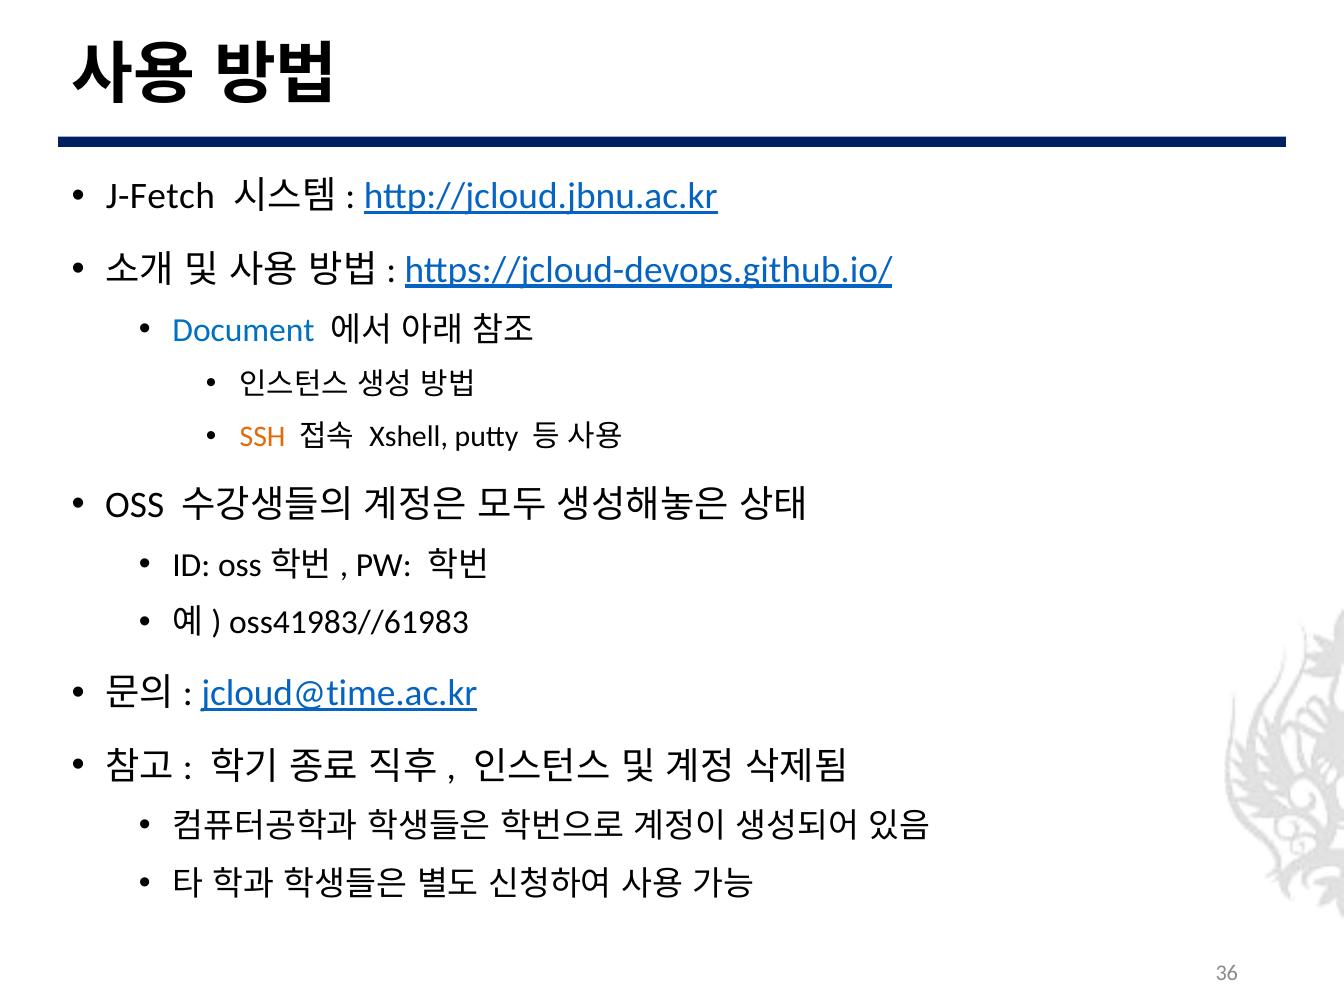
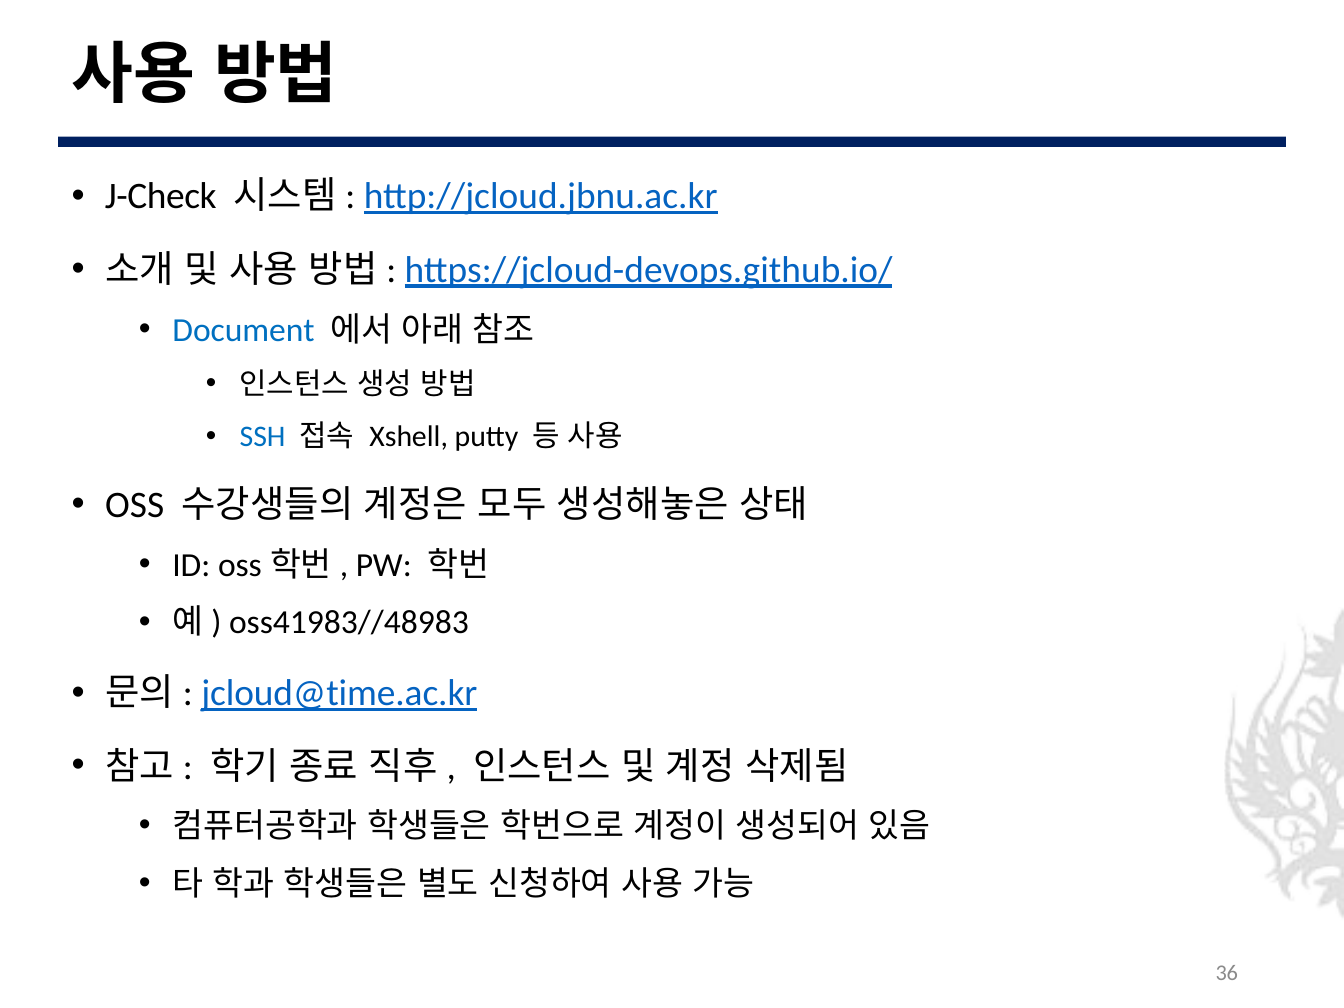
J-Fetch: J-Fetch -> J-Check (161, 196)
SSH colour: orange -> blue (263, 437)
oss41983//61983: oss41983//61983 -> oss41983//48983 (349, 623)
